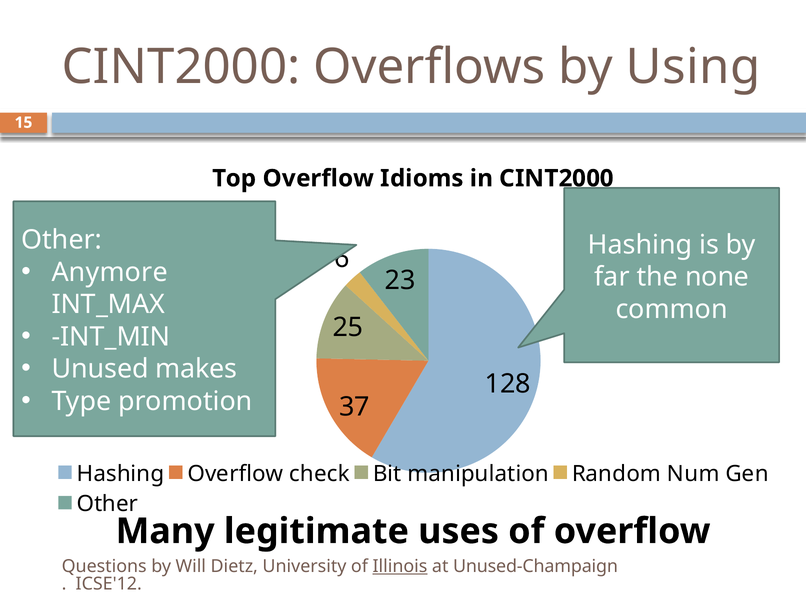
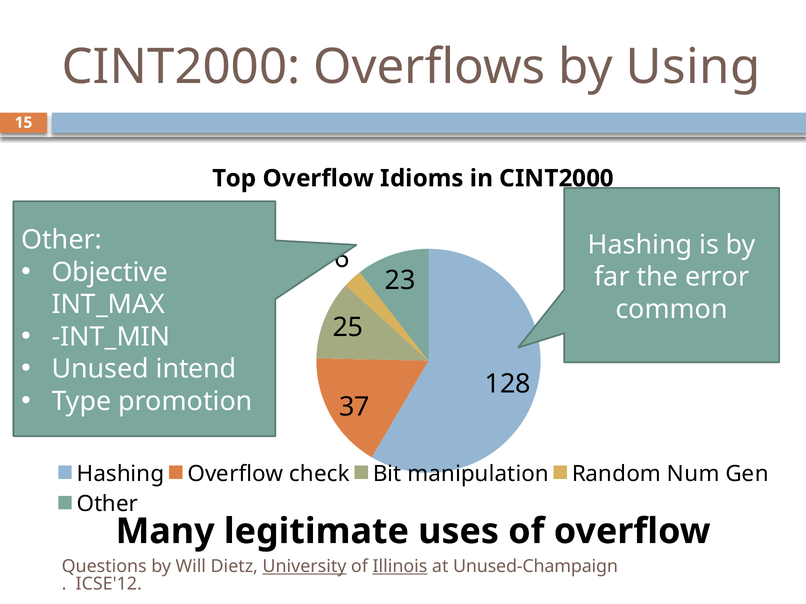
Anymore: Anymore -> Objective (110, 273)
none: none -> error (717, 277)
makes: makes -> intend (196, 369)
University underline: none -> present (304, 567)
